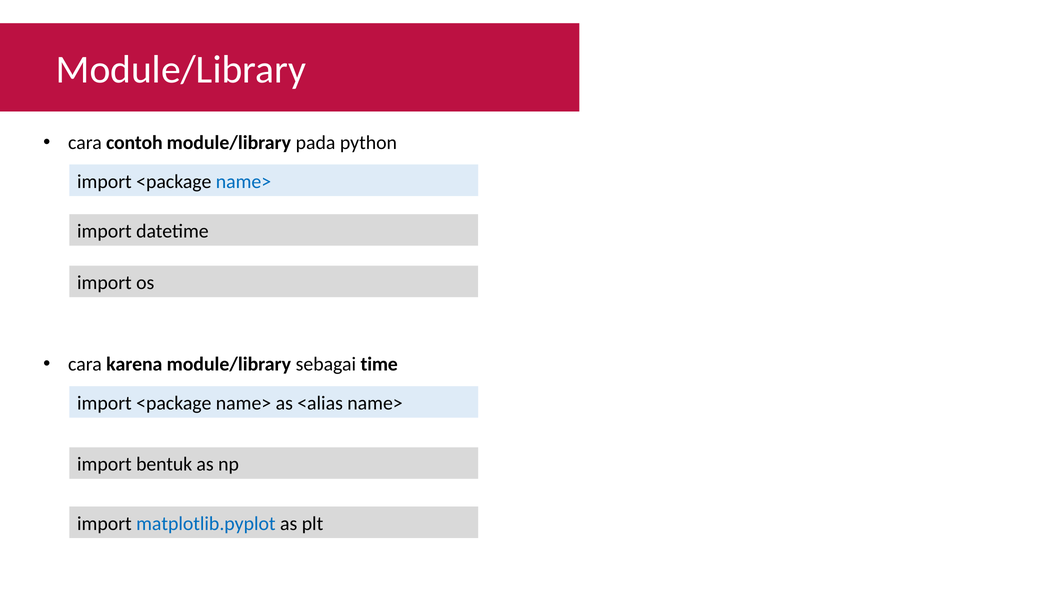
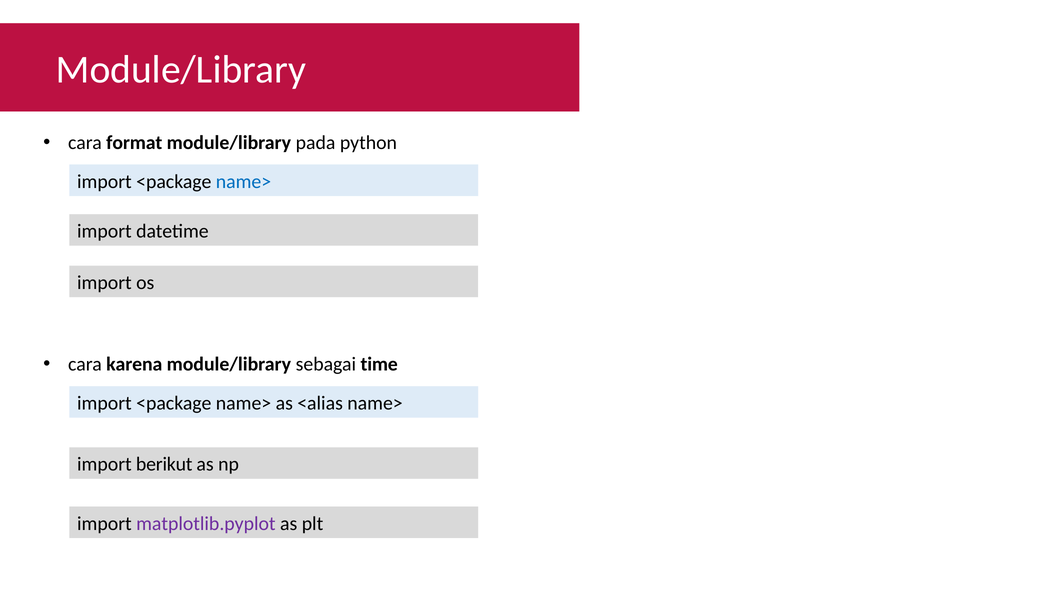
contoh: contoh -> format (134, 143)
bentuk: bentuk -> berikut (164, 464)
matplotlib.pyplot colour: blue -> purple (206, 524)
